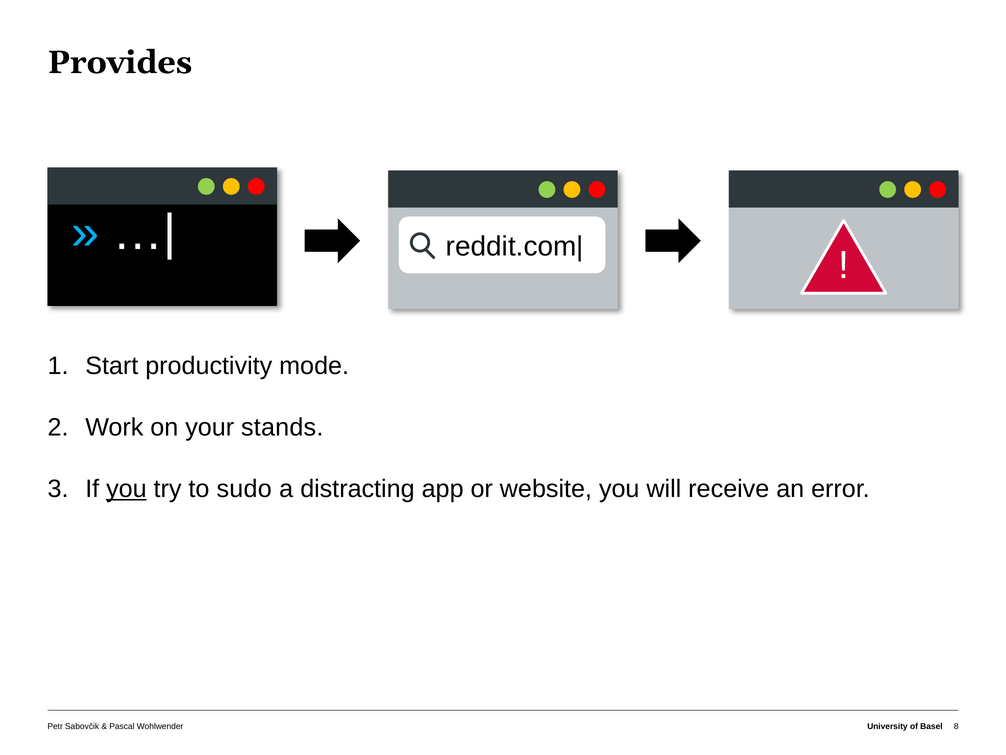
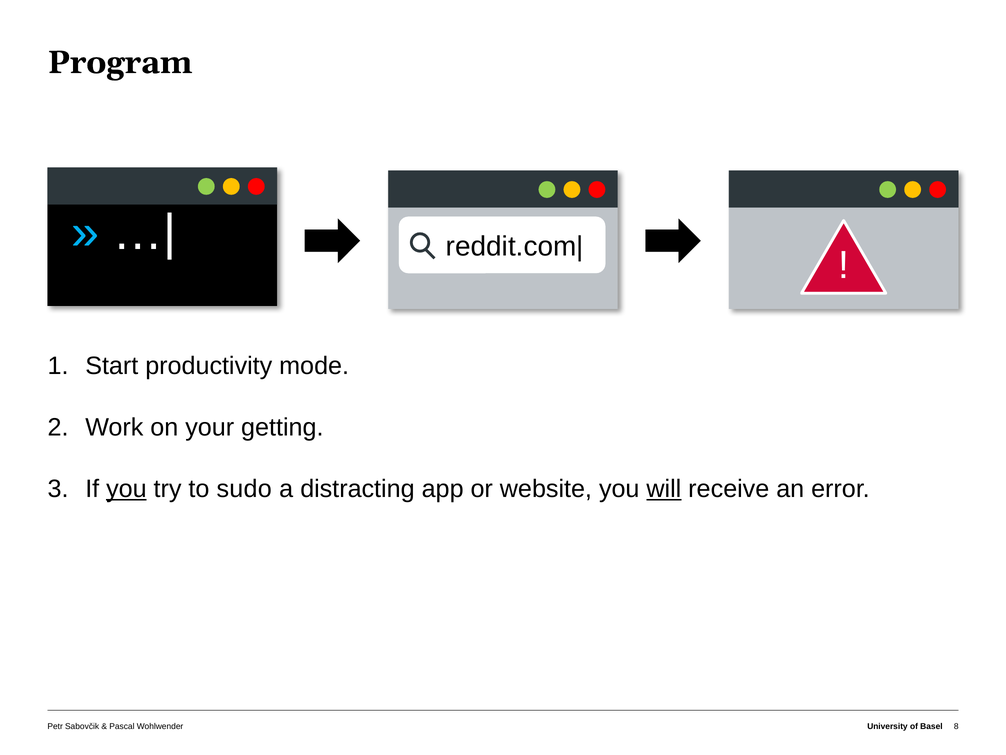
Provides: Provides -> Program (120, 62)
stands: stands -> getting (282, 427)
will underline: none -> present (664, 489)
